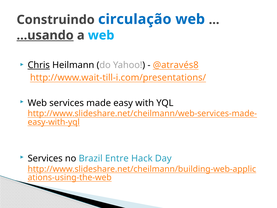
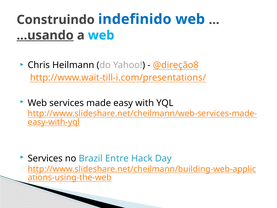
circulação: circulação -> indefinido (135, 19)
Chris underline: present -> none (39, 65)
@através8: @através8 -> @direção8 (176, 65)
